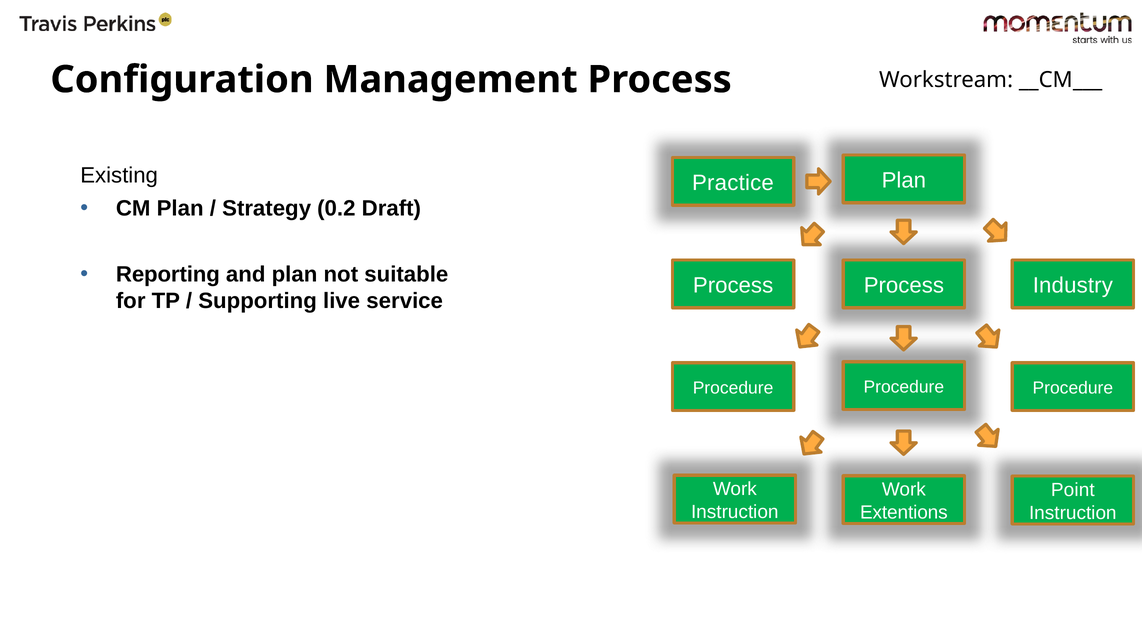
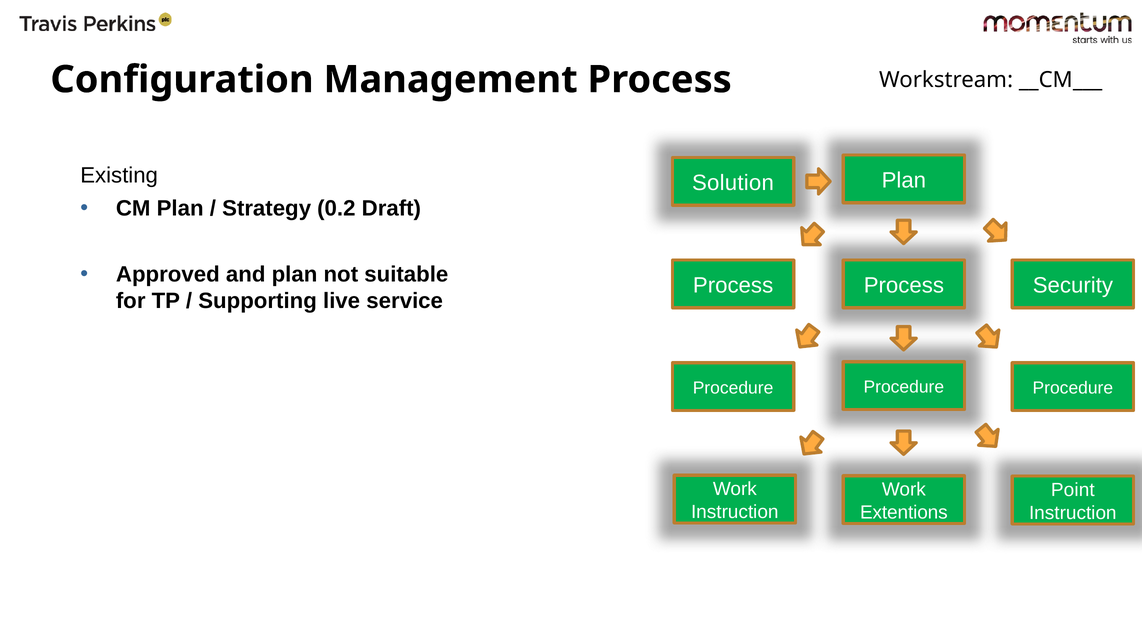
Practice: Practice -> Solution (733, 183)
Reporting: Reporting -> Approved (168, 275)
Industry: Industry -> Security (1073, 286)
